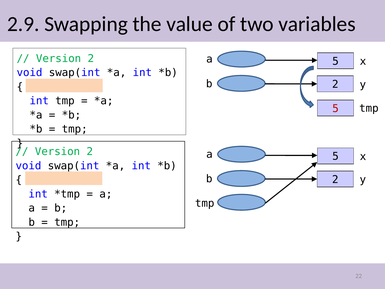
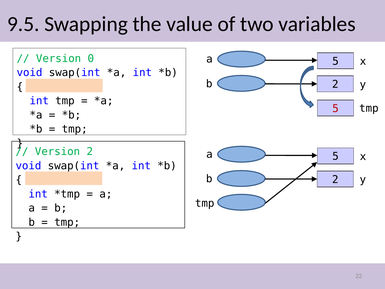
2.9: 2.9 -> 9.5 (23, 24)
2: 2 -> 0 (91, 58)
